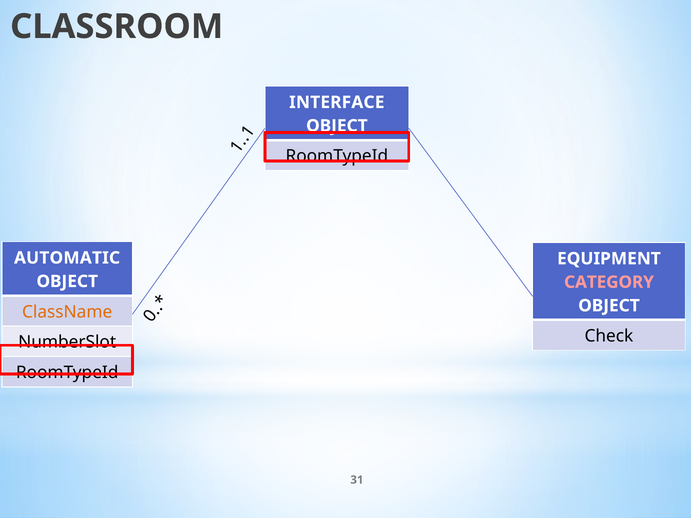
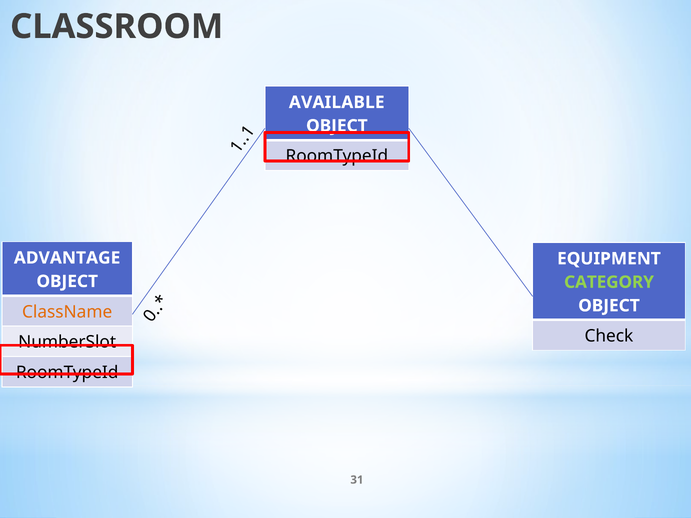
INTERFACE: INTERFACE -> AVAILABLE (337, 102)
AUTOMATIC: AUTOMATIC -> ADVANTAGE (67, 258)
CATEGORY colour: pink -> light green (609, 282)
